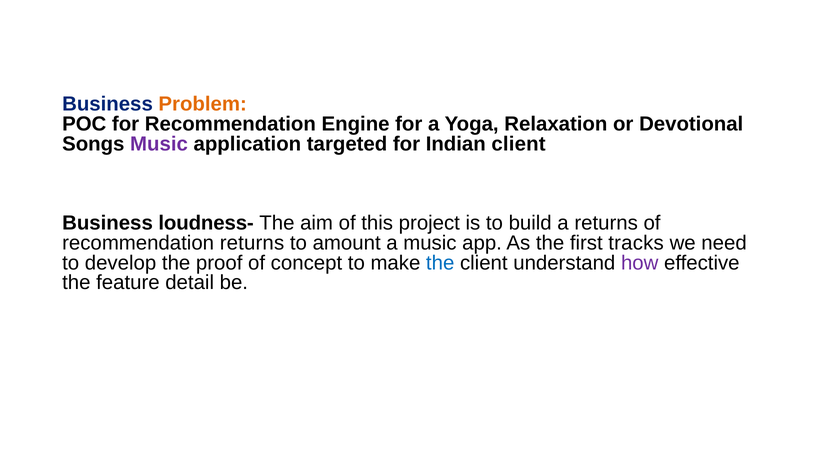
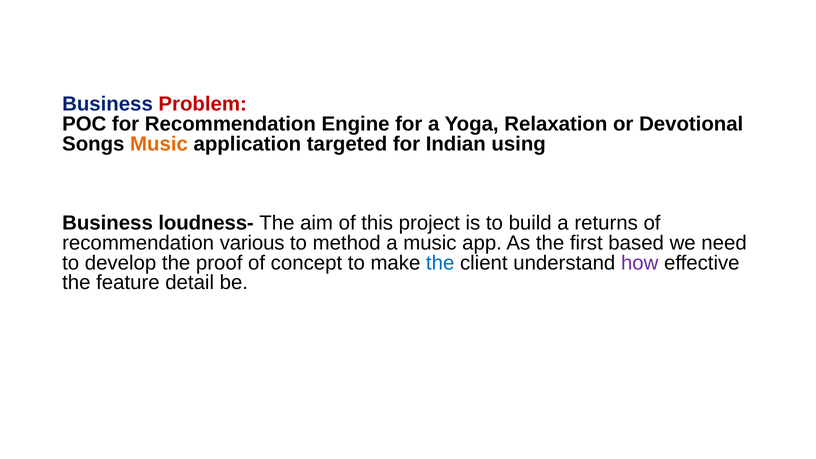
Problem colour: orange -> red (203, 104)
Music colour: purple -> orange (159, 144)
Indian client: client -> using (519, 144)
recommendation returns: returns -> various (252, 243)
amount: amount -> method (347, 243)
tracks: tracks -> based (636, 243)
